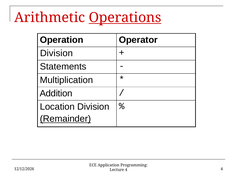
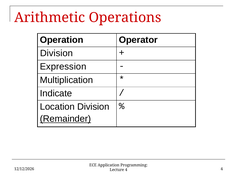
Operations underline: present -> none (125, 18)
Statements: Statements -> Expression (63, 67)
Addition: Addition -> Indicate (56, 94)
